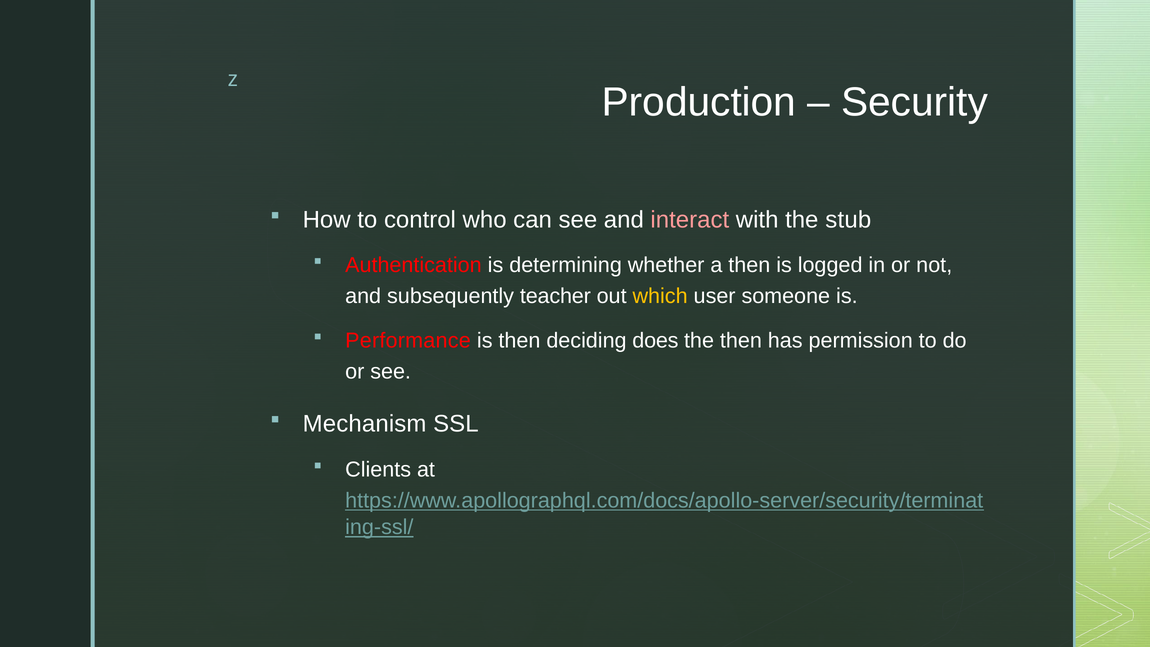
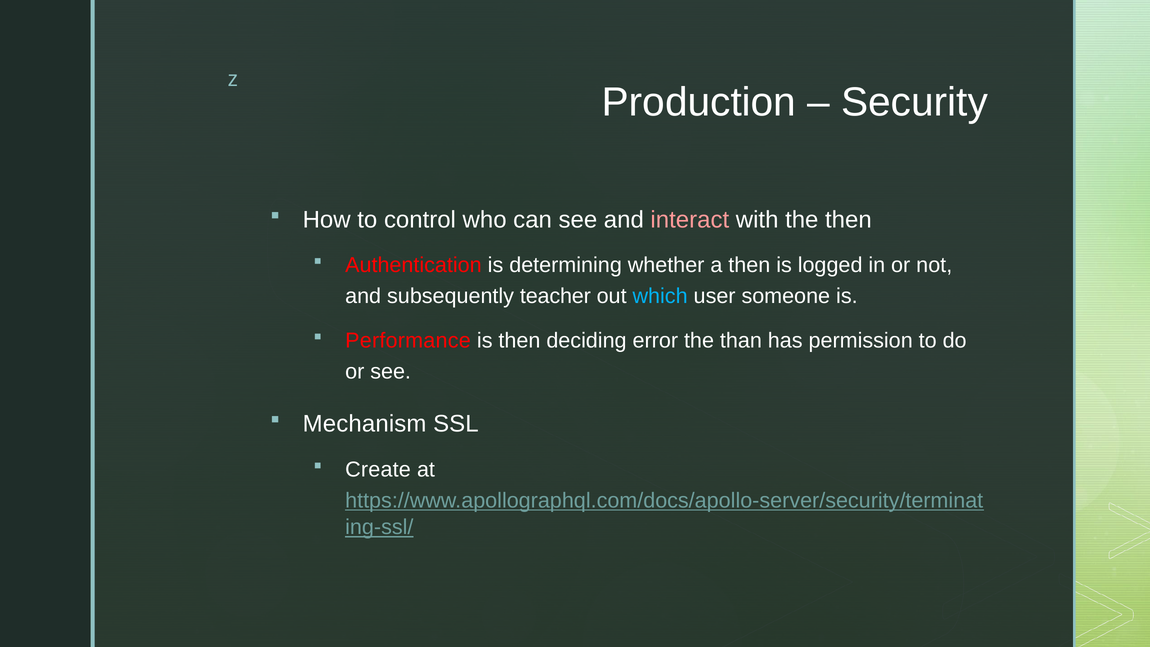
the stub: stub -> then (848, 220)
which colour: yellow -> light blue (660, 296)
does: does -> error (655, 340)
the then: then -> than (741, 340)
Clients: Clients -> Create (378, 469)
